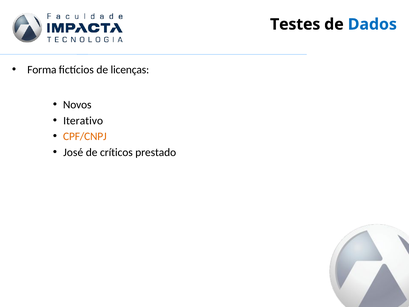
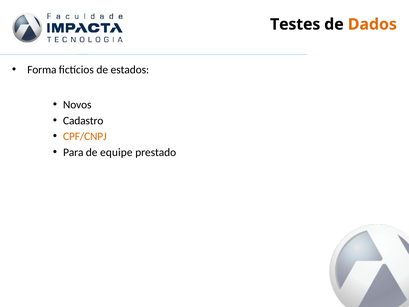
Dados colour: blue -> orange (372, 24)
licenças: licenças -> estados (130, 70)
Iterativo: Iterativo -> Cadastro (83, 120)
José: José -> Para (73, 152)
críticos: críticos -> equipe (116, 152)
